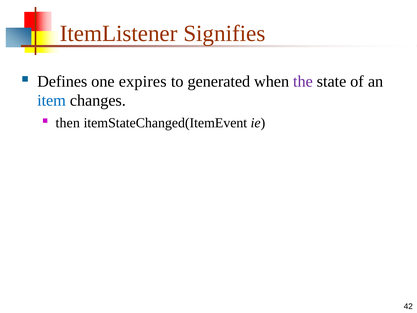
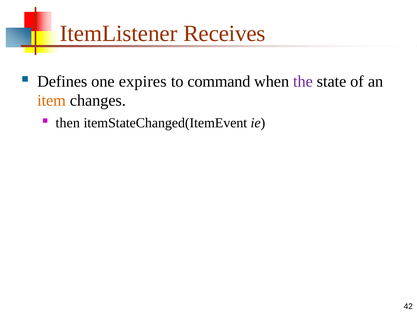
Signifies: Signifies -> Receives (224, 33)
generated: generated -> command (219, 81)
item colour: blue -> orange (51, 100)
